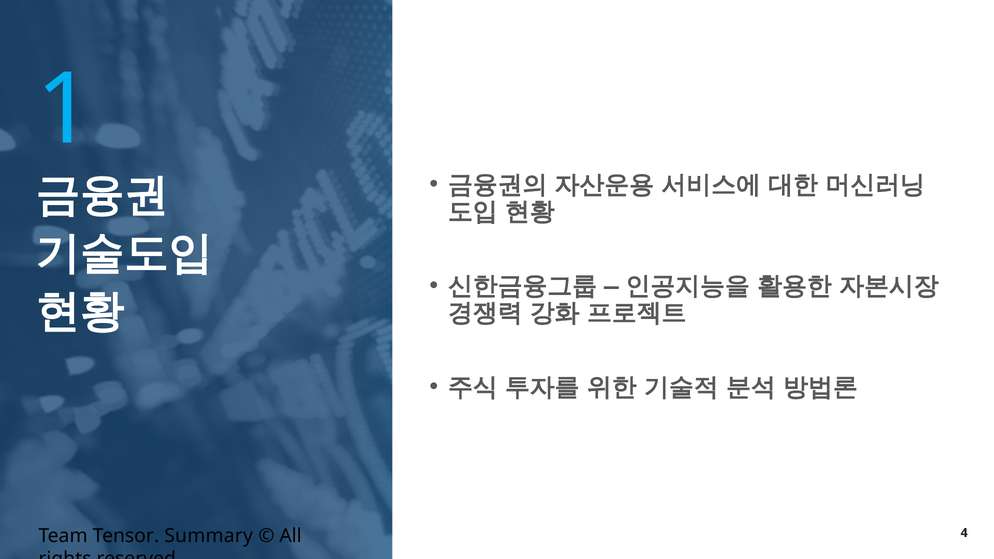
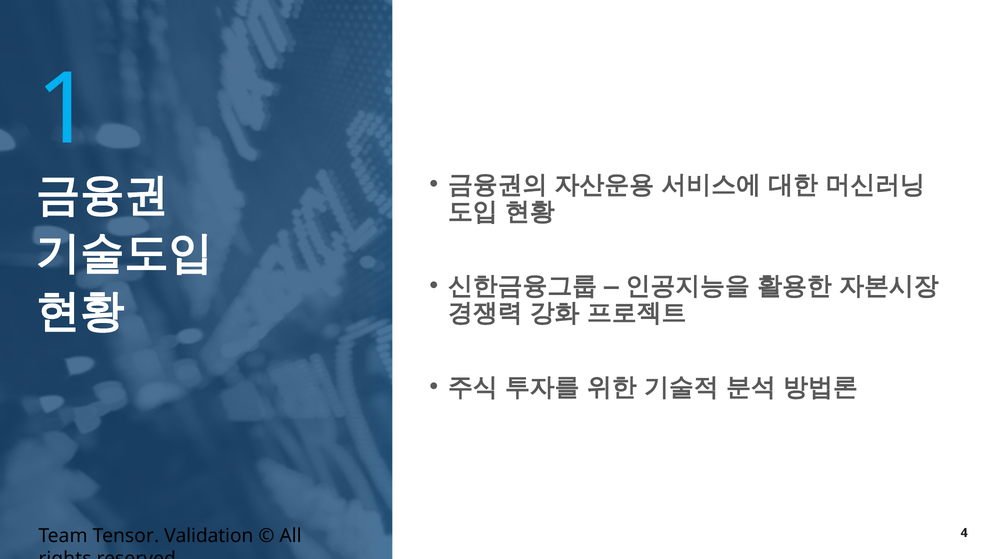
Summary: Summary -> Validation (209, 536)
